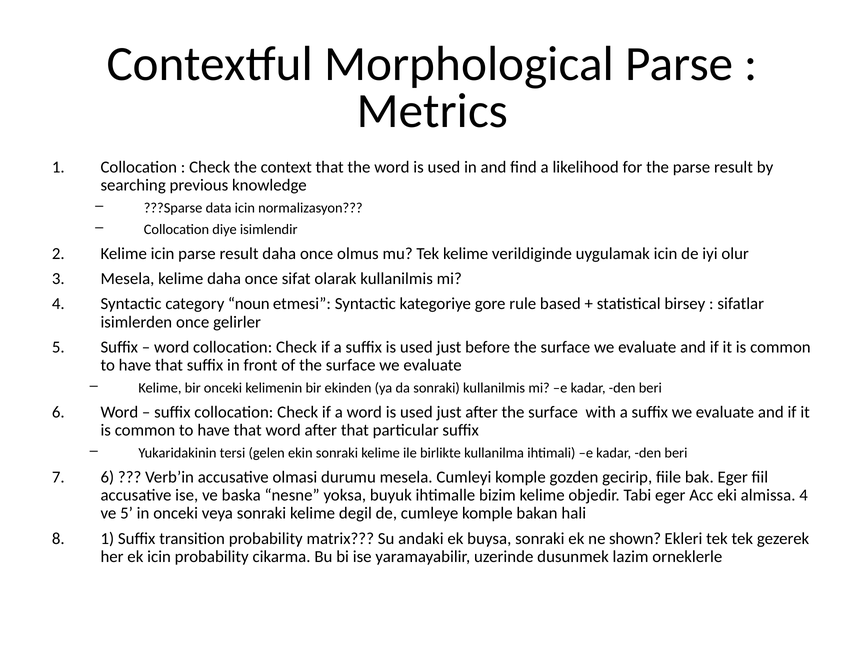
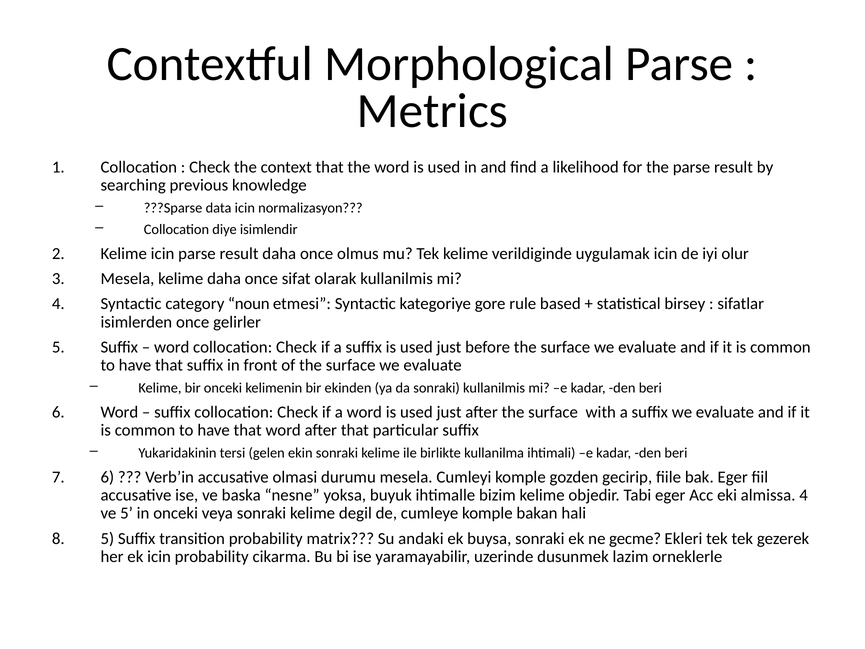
1: 1 -> 5 (107, 538)
shown: shown -> gecme (635, 538)
